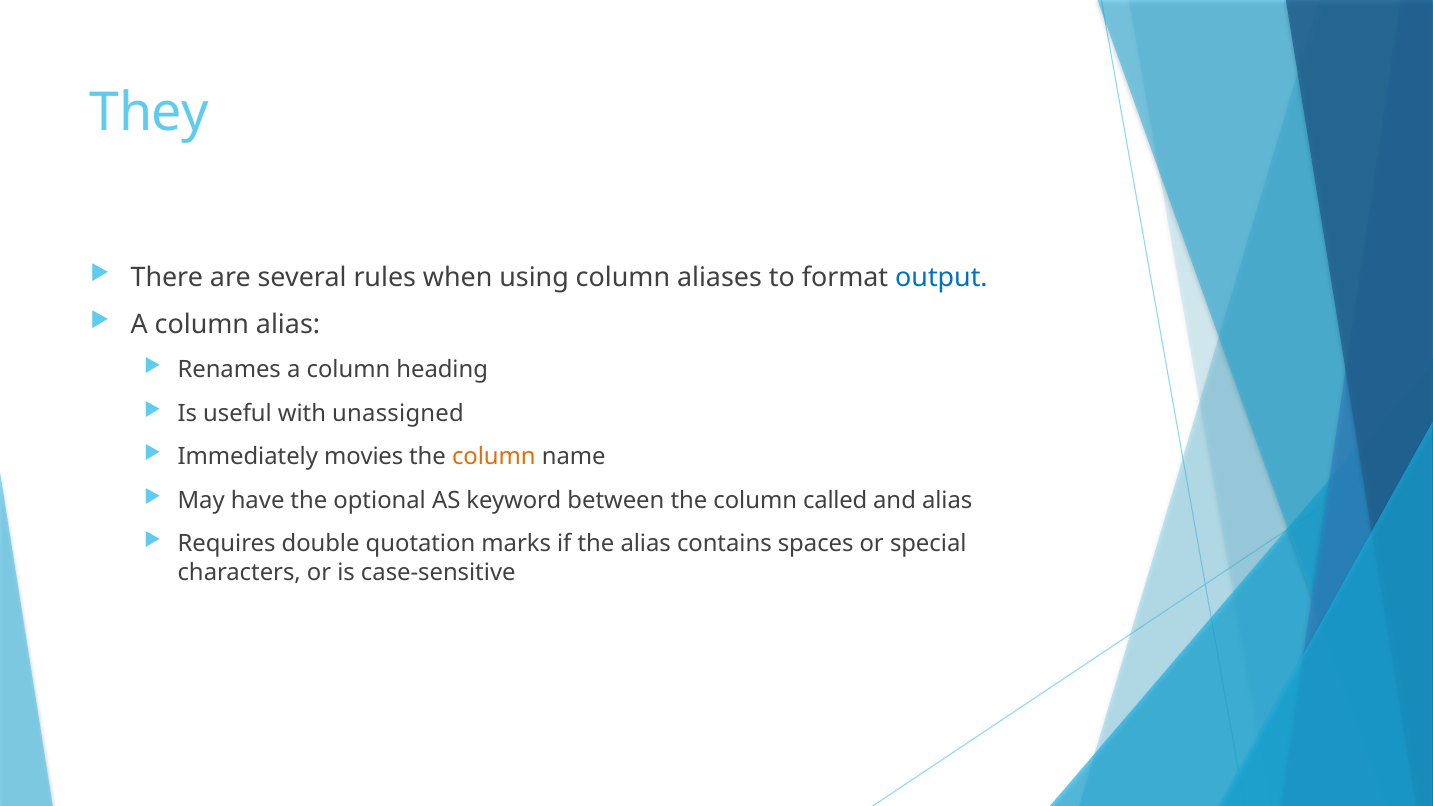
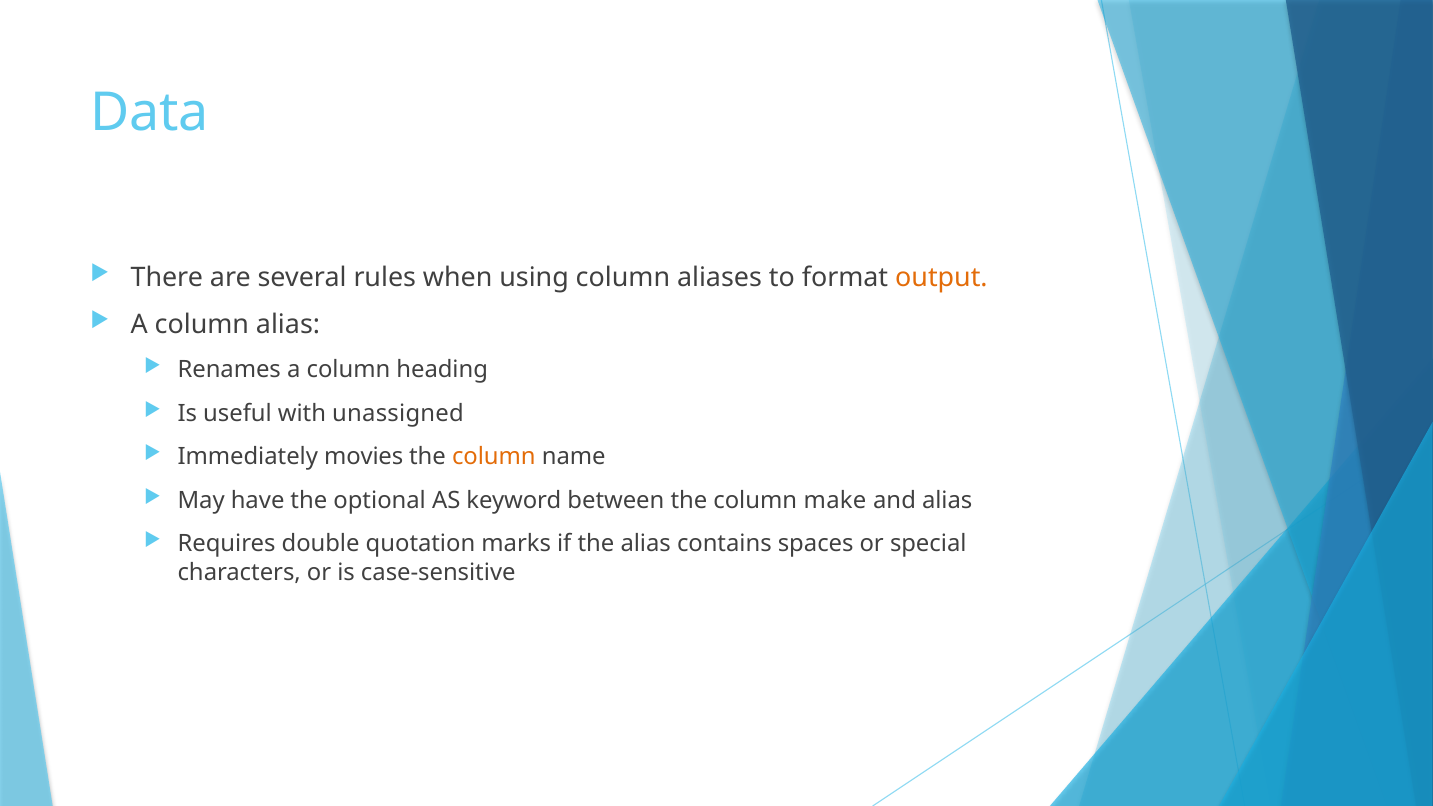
They: They -> Data (149, 113)
output colour: blue -> orange (941, 277)
called: called -> make (835, 500)
